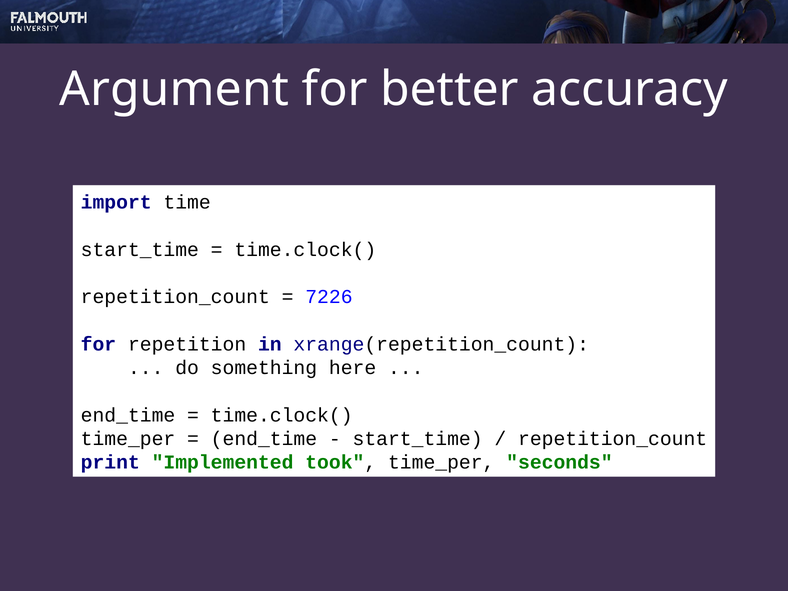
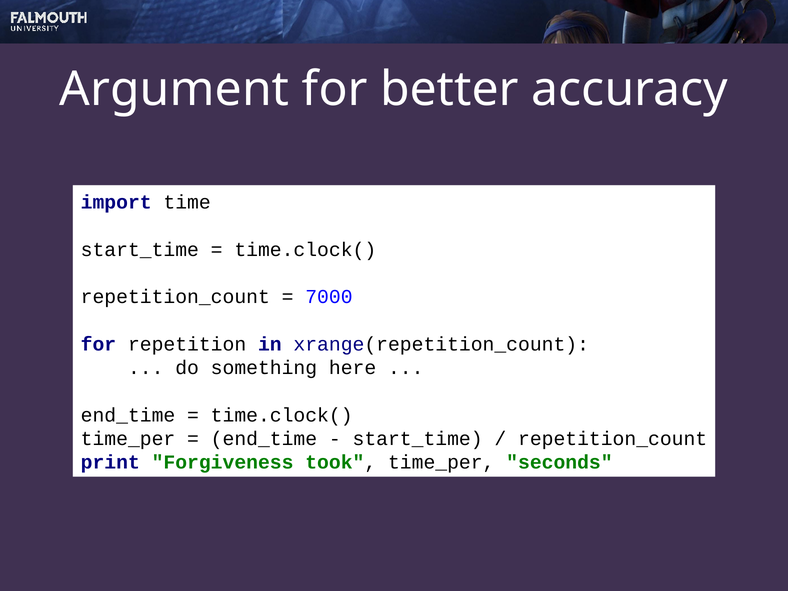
7226: 7226 -> 7000 (329, 297)
Implemented: Implemented -> Forgiveness (223, 462)
